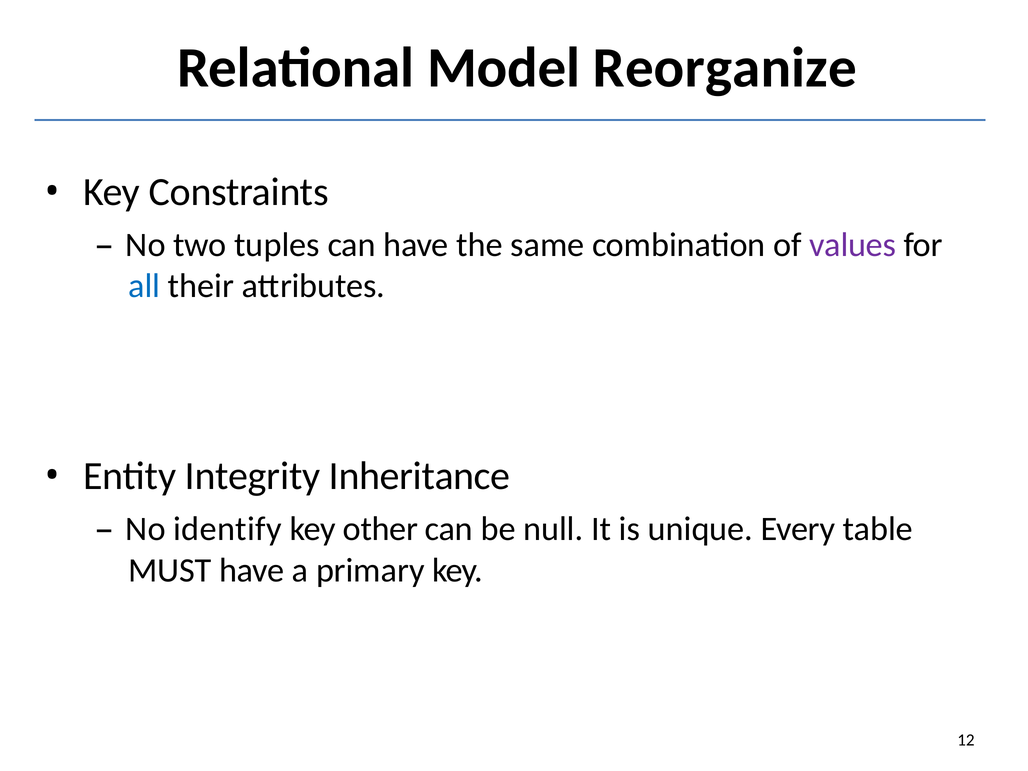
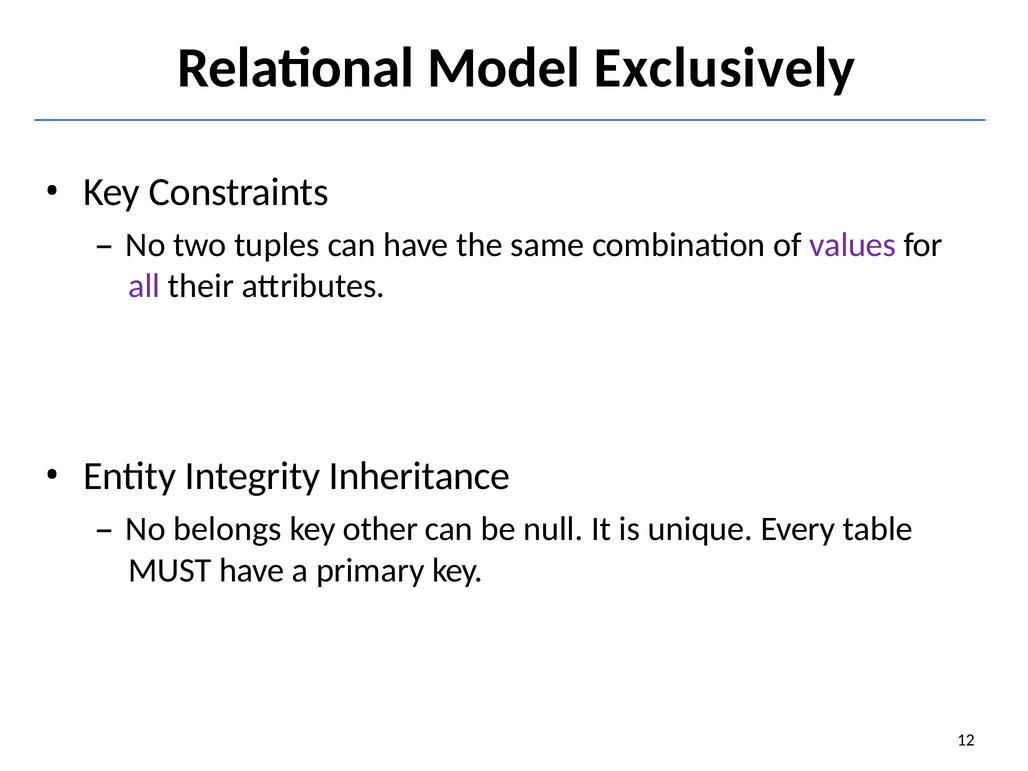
Reorganize: Reorganize -> Exclusively (725, 68)
all colour: blue -> purple (144, 286)
identify: identify -> belongs (228, 529)
